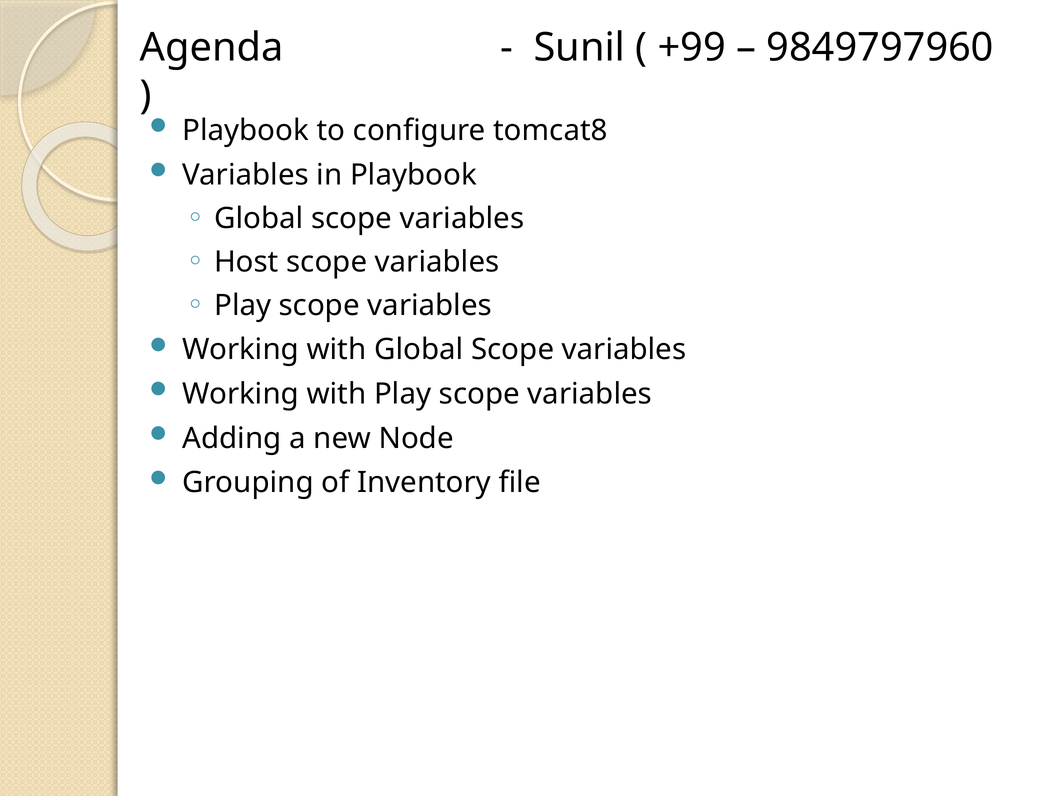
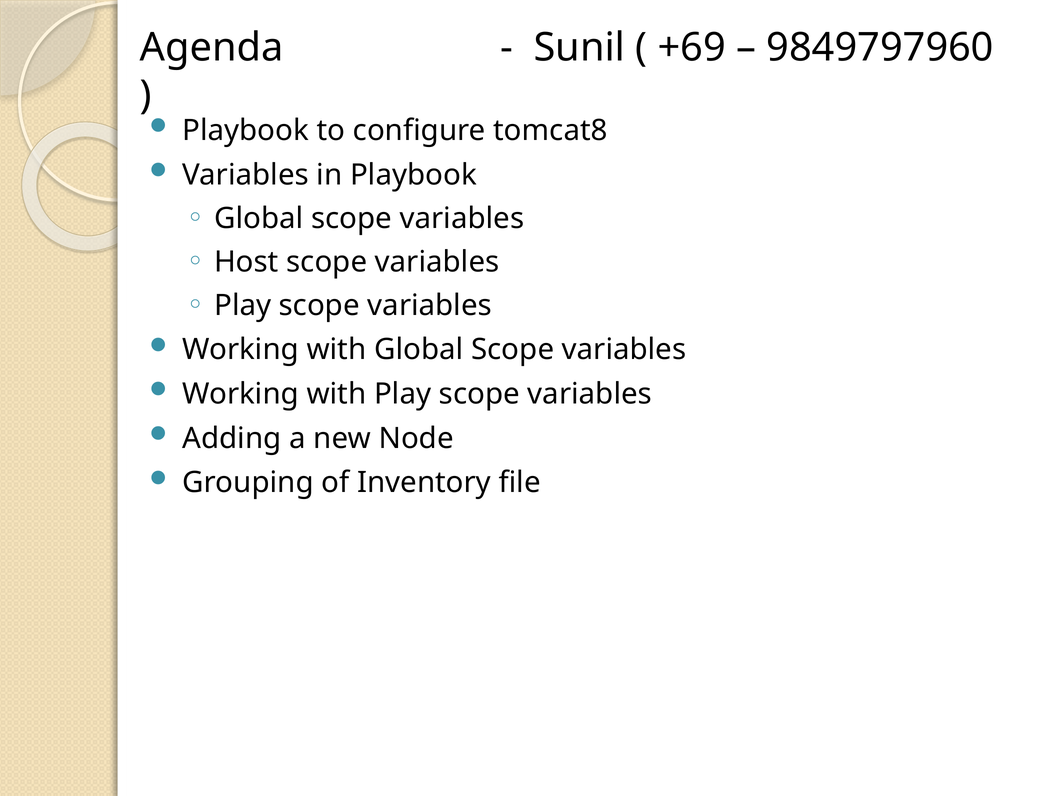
+99: +99 -> +69 (692, 48)
